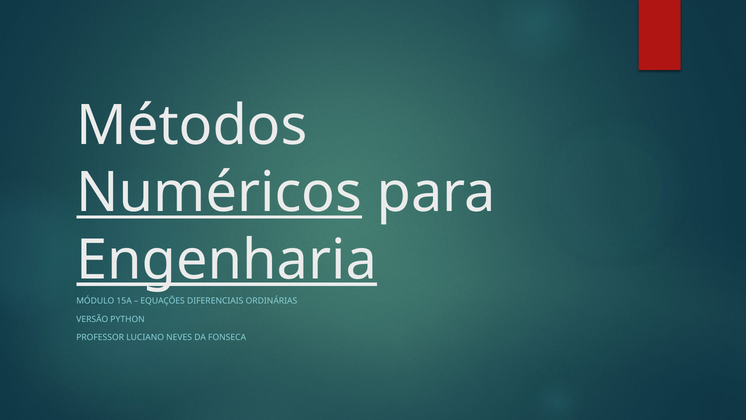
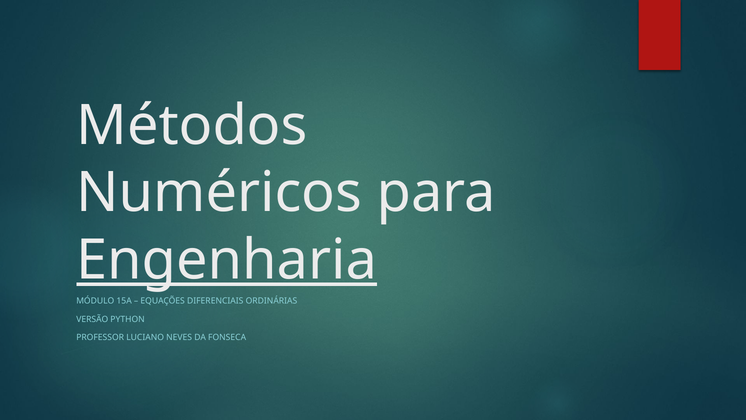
Numéricos underline: present -> none (219, 193)
